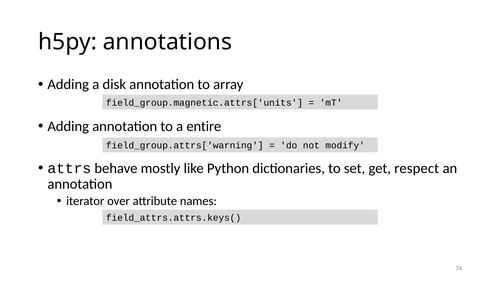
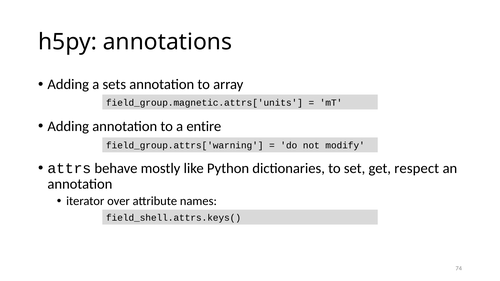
disk: disk -> sets (114, 85)
field_attrs.attrs.keys(: field_attrs.attrs.keys( -> field_shell.attrs.keys( (174, 218)
